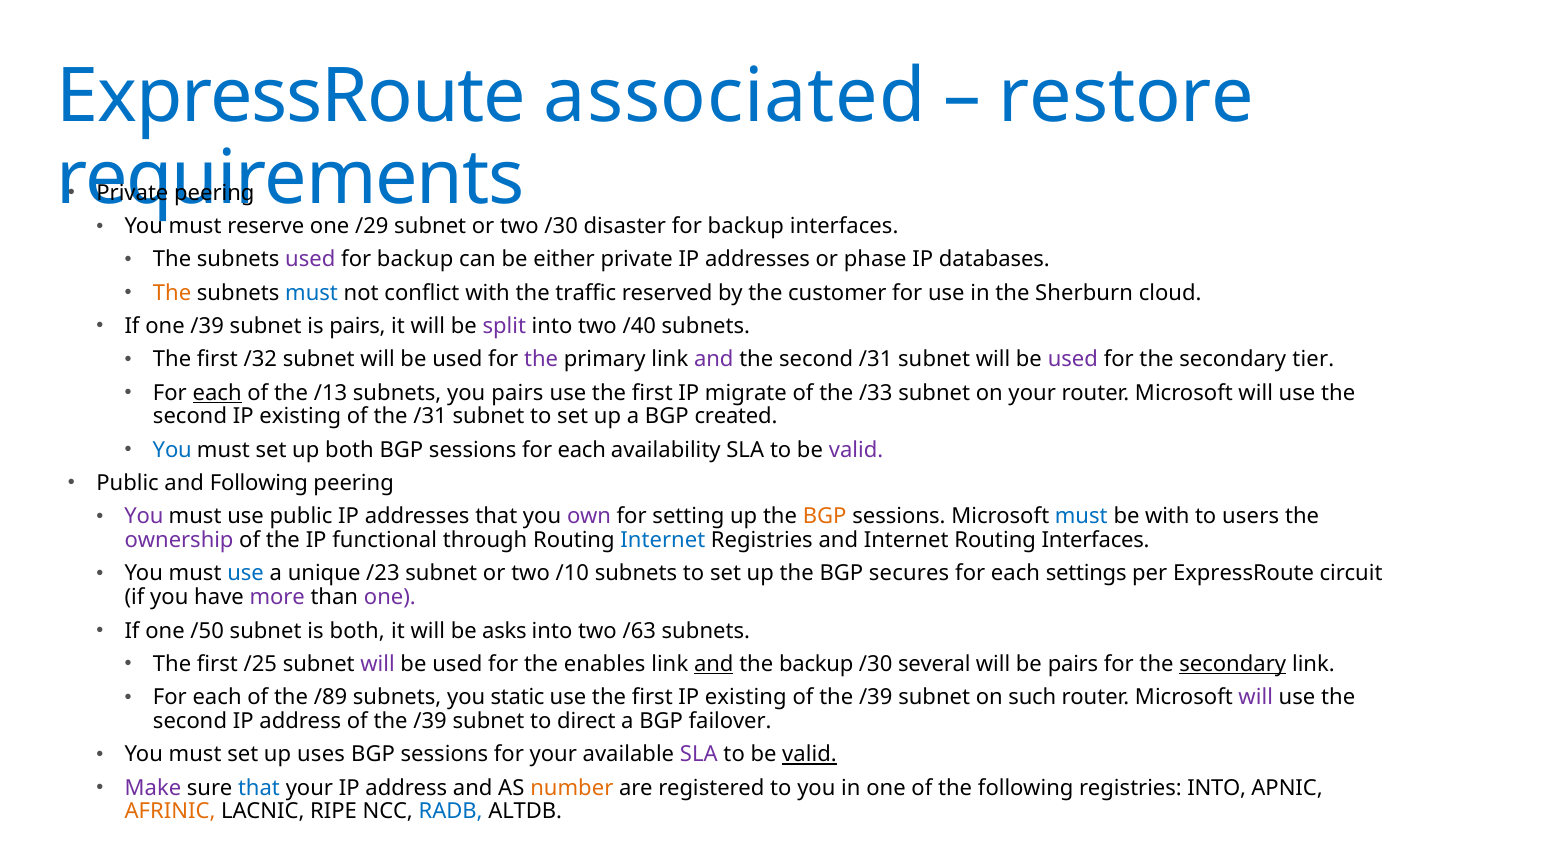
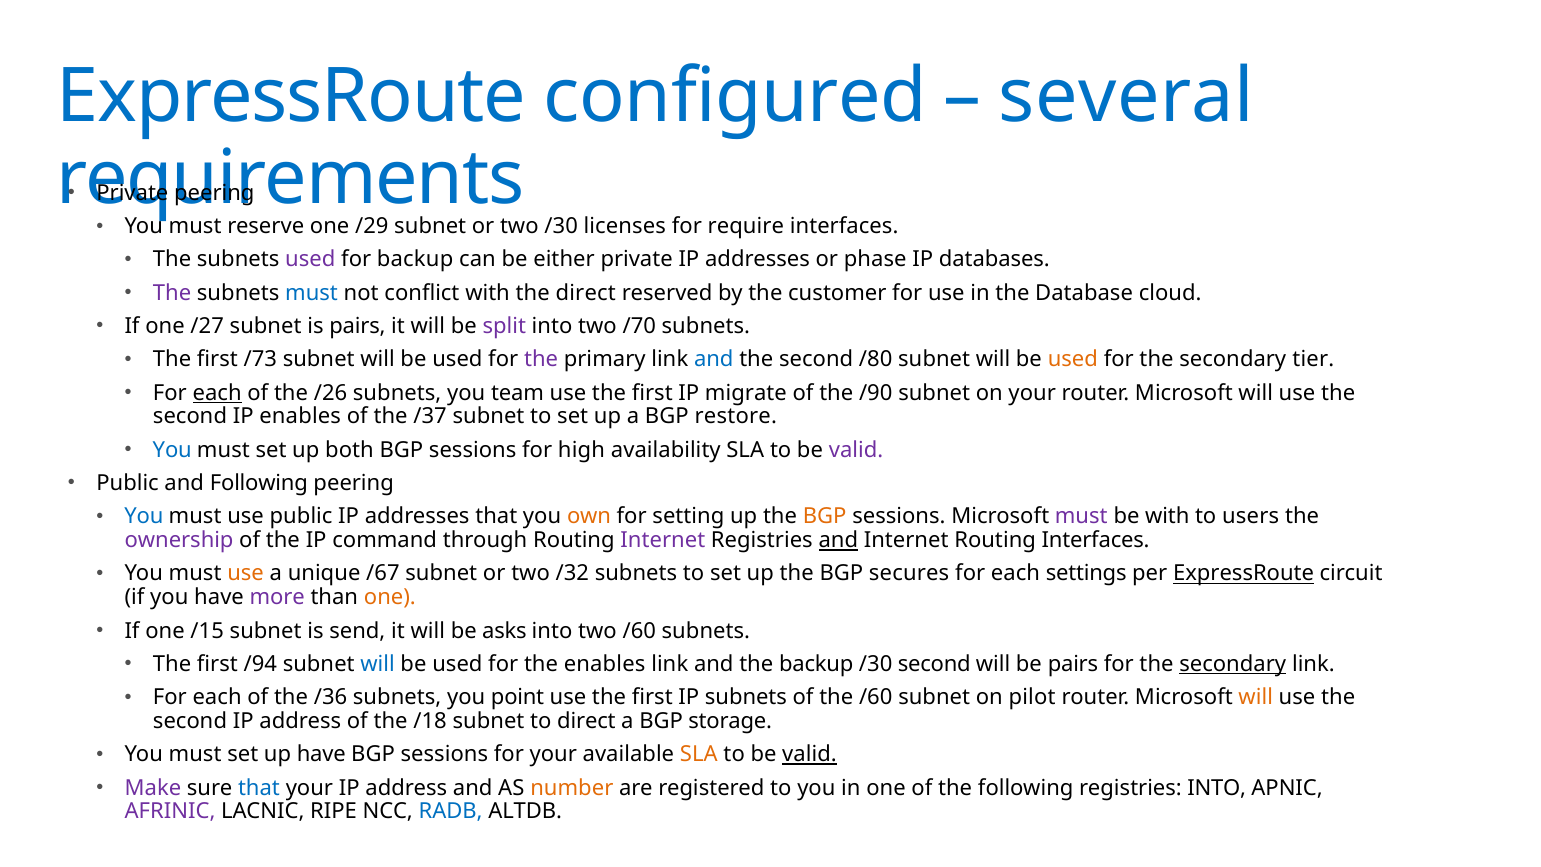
associated: associated -> configured (735, 97)
restore: restore -> several (1126, 97)
disaster: disaster -> licenses (625, 226)
backup: backup -> require (746, 226)
The colour: orange -> purple (172, 293)
the traffic: traffic -> direct (586, 293)
Sherburn: Sherburn -> Database (1084, 293)
one /39: /39 -> /27 (207, 326)
/40: /40 -> /70 (639, 326)
/32: /32 -> /73 (260, 359)
and colour: purple -> blue (714, 359)
second /31: /31 -> /80 (876, 359)
used colour: purple -> orange (1073, 359)
/13: /13 -> /26 (331, 393)
you pairs: pairs -> team (518, 393)
/33: /33 -> /90 (876, 393)
second IP existing: existing -> enables (300, 417)
the /31: /31 -> /37 (430, 417)
created: created -> restore (736, 417)
sessions for each: each -> high (582, 450)
You colour: purple -> blue (144, 516)
own colour: purple -> orange (589, 516)
must colour: blue -> purple (1081, 516)
functional: functional -> command (385, 540)
Internet colour: blue -> purple (663, 540)
and underline: none -> present (838, 540)
use colour: blue -> orange (246, 573)
/23: /23 -> /67 (383, 573)
/10: /10 -> /32 (572, 573)
ExpressRoute underline: none -> present (1244, 573)
one colour: purple -> orange (390, 597)
/50: /50 -> /15 (207, 631)
is both: both -> send (357, 631)
two /63: /63 -> /60 (639, 631)
/25: /25 -> /94 (260, 664)
will colour: purple -> blue (378, 664)
and underline: present -> none (714, 664)
/30 several: several -> second (934, 664)
/89: /89 -> /36 (331, 697)
static: static -> point (518, 697)
first IP existing: existing -> subnets (746, 697)
/39: /39 -> /60 (876, 697)
such: such -> pilot (1032, 697)
will colour: purple -> orange (1256, 697)
address of the /39: /39 -> /18 (430, 721)
failover: failover -> storage (730, 721)
up uses: uses -> have (321, 754)
SLA colour: purple -> orange (699, 754)
AFRINIC colour: orange -> purple (170, 811)
